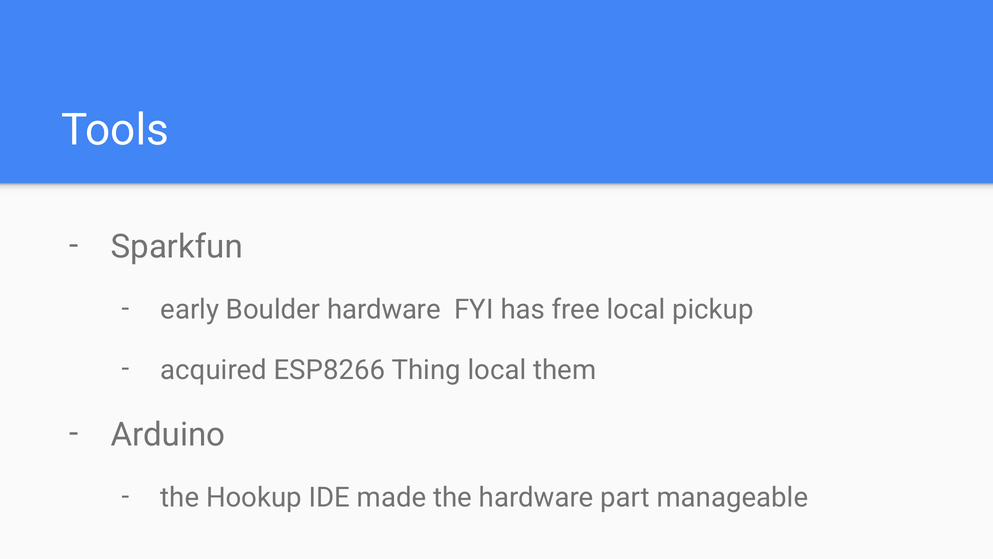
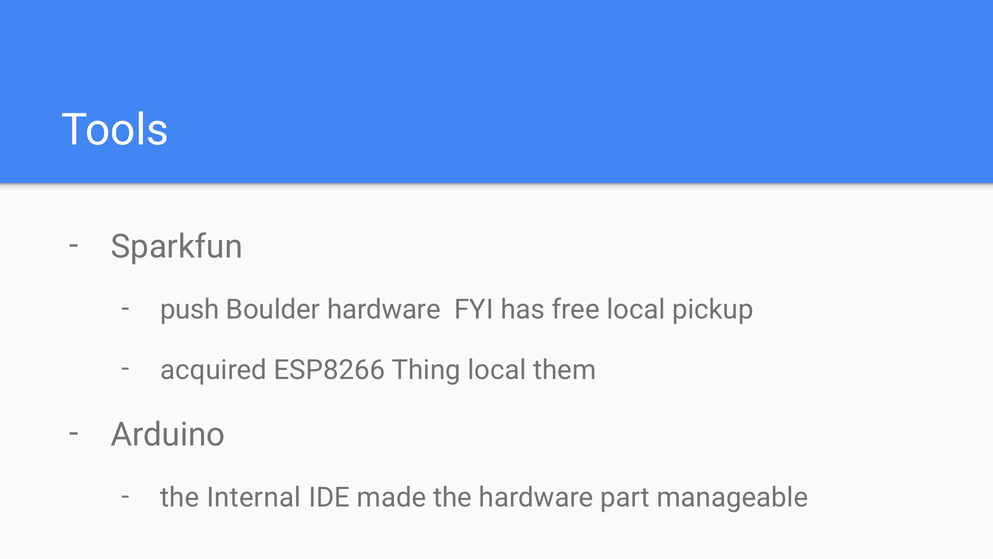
early: early -> push (190, 310)
Hookup: Hookup -> Internal (254, 497)
